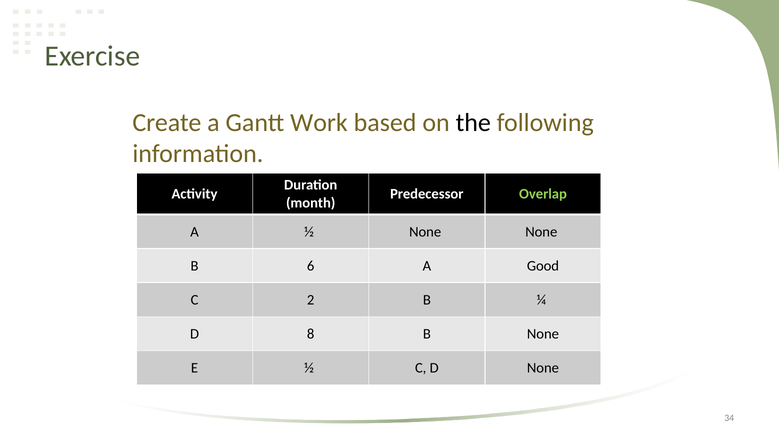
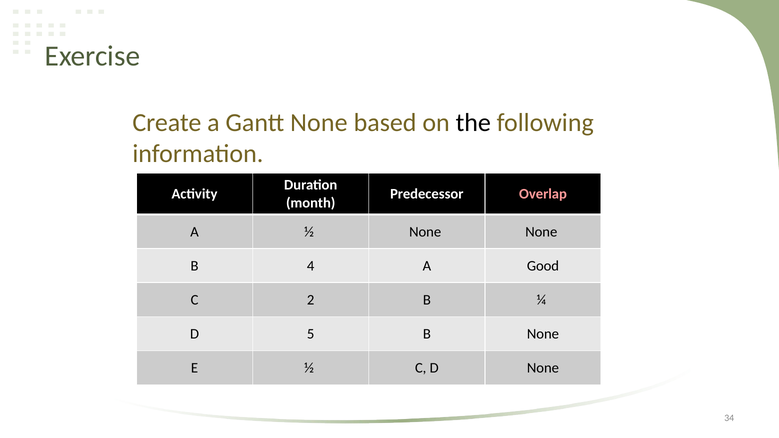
Gantt Work: Work -> None (319, 123)
Overlap colour: light green -> pink (543, 194)
6: 6 -> 4 (311, 266)
8: 8 -> 5 (311, 334)
